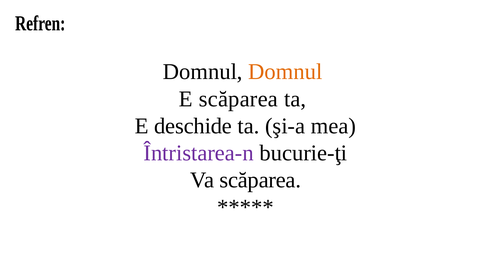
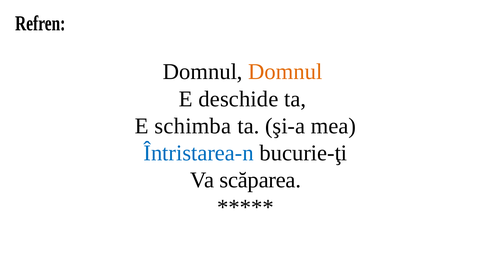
E scăparea: scăparea -> deschide (238, 99)
deschide: deschide -> schimba (193, 126)
Întristarea-n colour: purple -> blue (199, 153)
